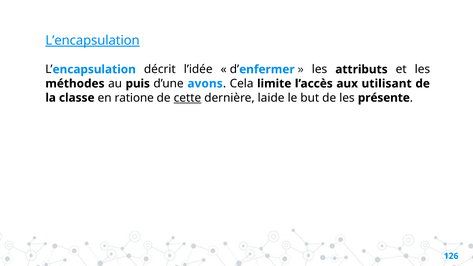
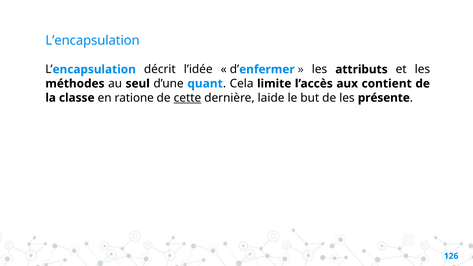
L’encapsulation underline: present -> none (93, 41)
puis: puis -> seul (138, 84)
avons: avons -> quant (205, 84)
utilisant: utilisant -> contient (387, 84)
